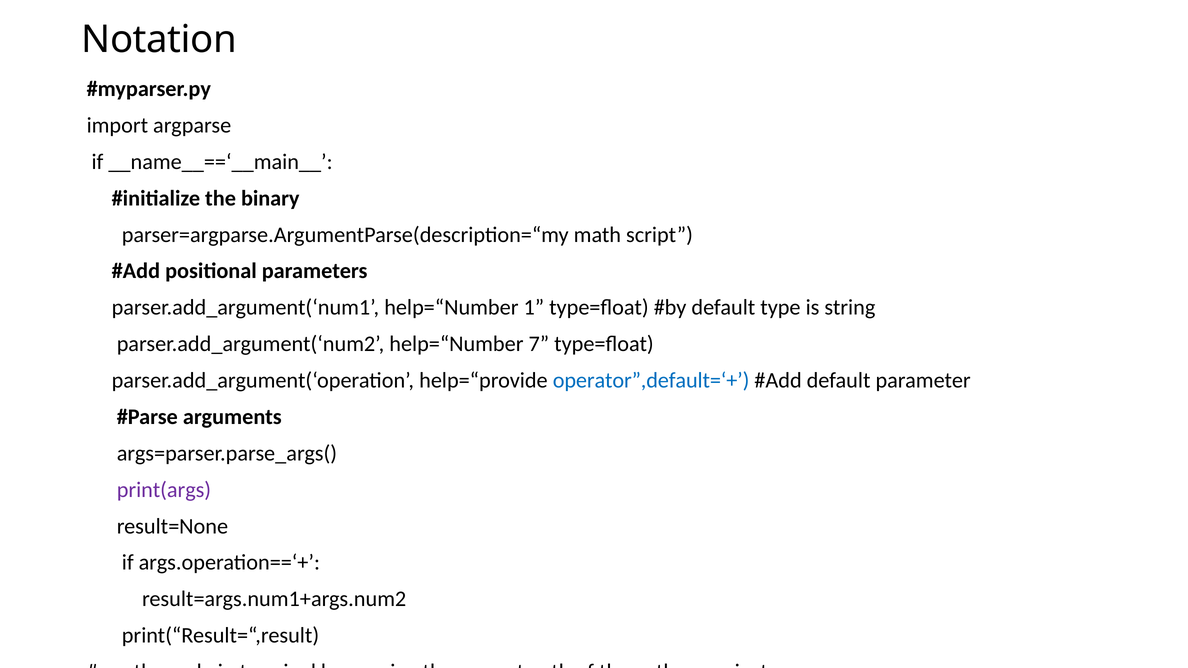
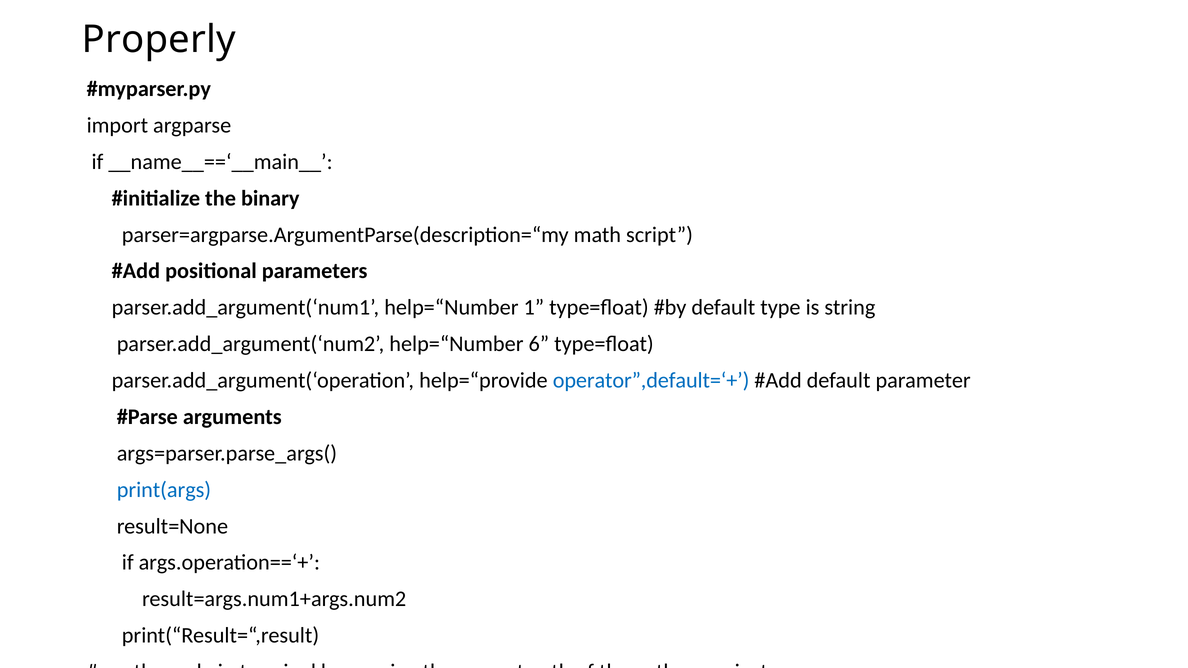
Notation: Notation -> Properly (159, 40)
7: 7 -> 6 (539, 344)
print(args colour: purple -> blue (164, 490)
